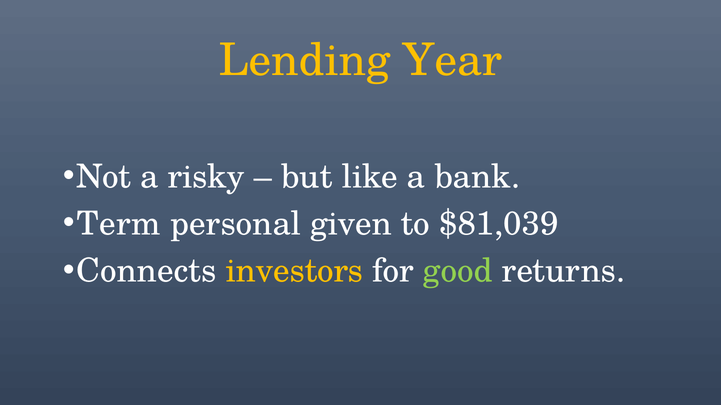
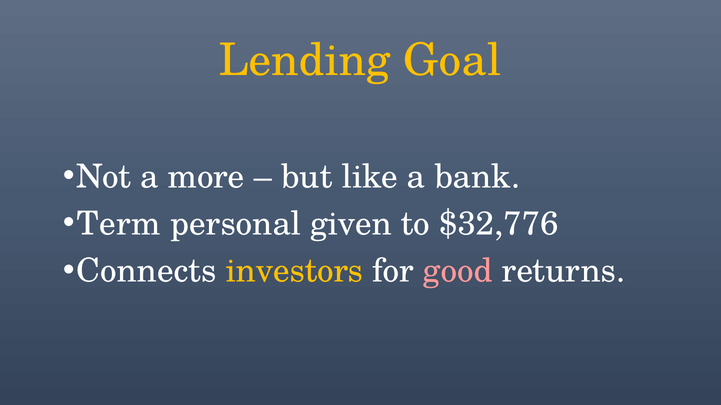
Year: Year -> Goal (452, 60)
risky: risky -> more (206, 177)
$81,039: $81,039 -> $32,776 (499, 224)
good colour: light green -> pink (458, 271)
